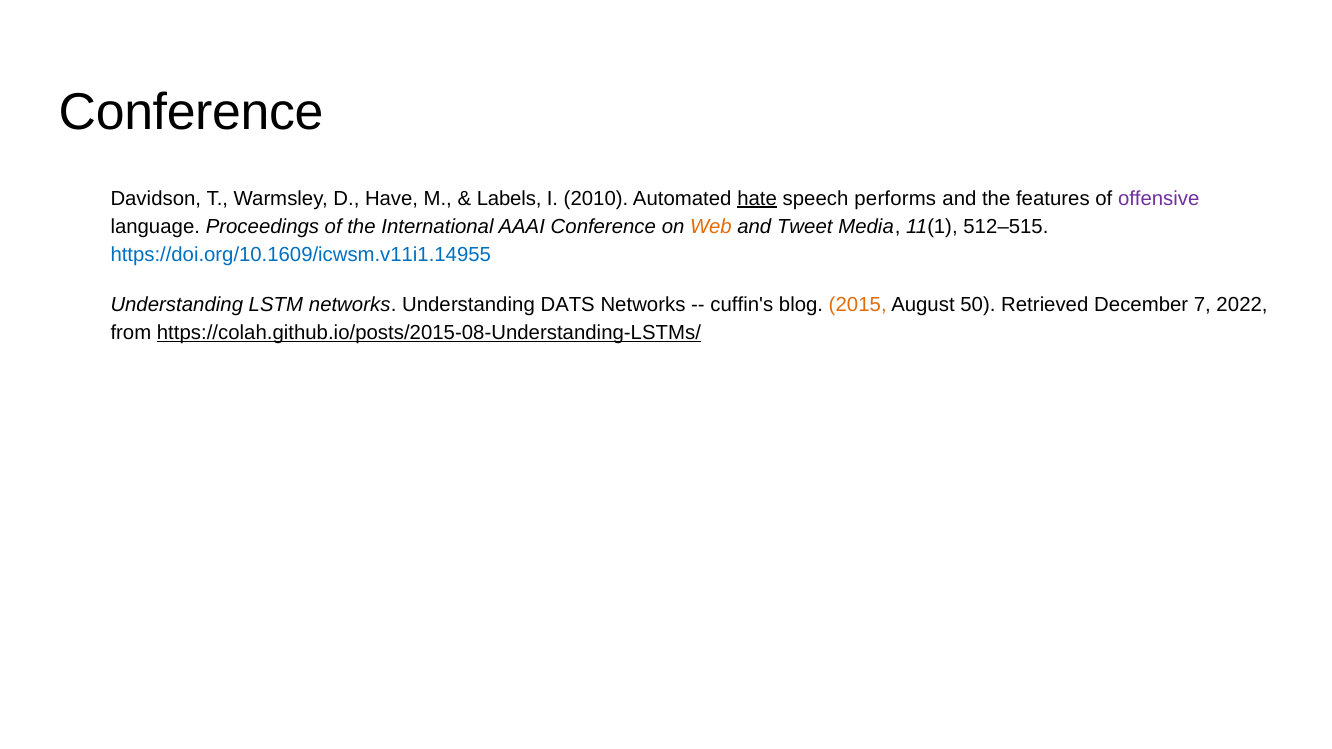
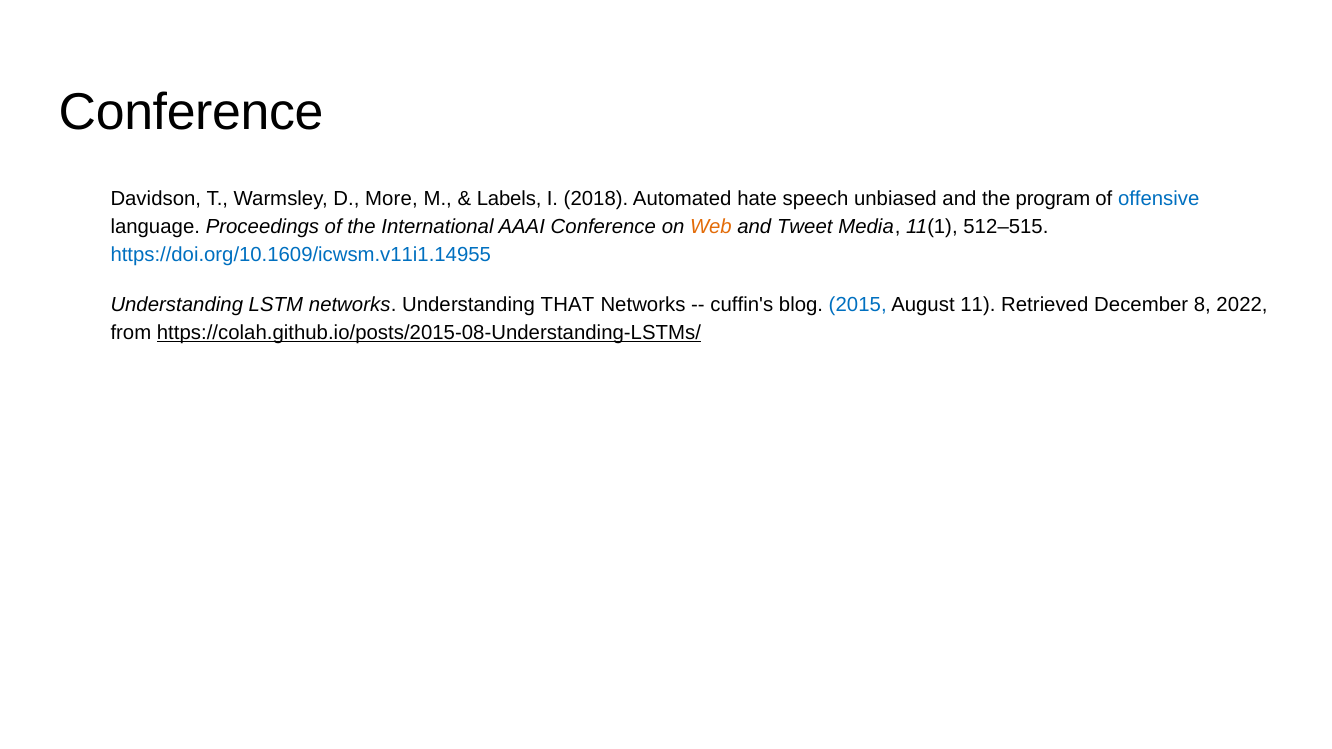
Have: Have -> More (391, 198)
2010: 2010 -> 2018 (596, 198)
hate underline: present -> none (757, 198)
performs: performs -> unbiased (895, 198)
features: features -> program (1053, 198)
offensive colour: purple -> blue (1159, 198)
DATS: DATS -> THAT (568, 305)
2015 colour: orange -> blue (858, 305)
50: 50 -> 11 (978, 305)
7: 7 -> 8 (1202, 305)
